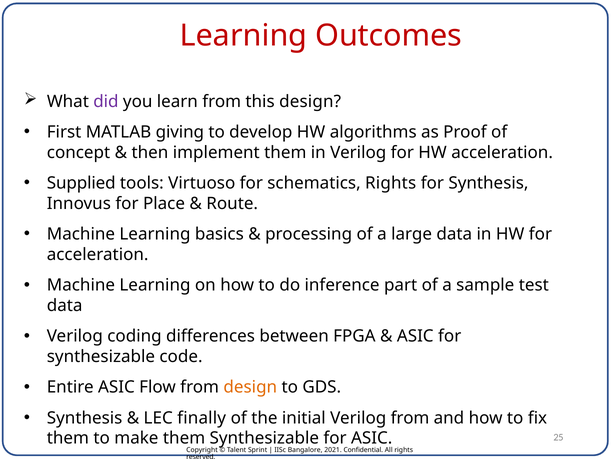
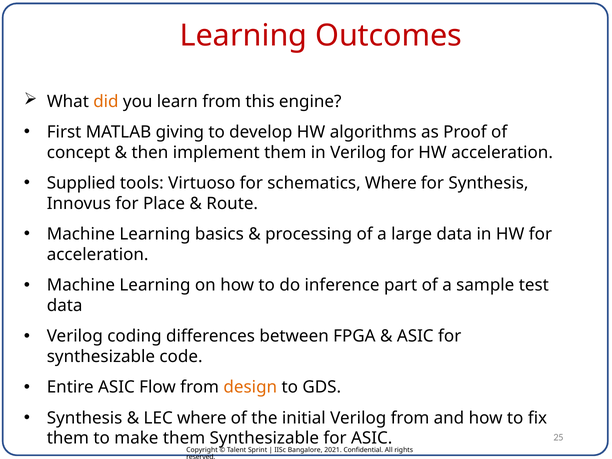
did colour: purple -> orange (106, 102)
this design: design -> engine (310, 102)
schematics Rights: Rights -> Where (391, 183)
LEC finally: finally -> where (202, 418)
